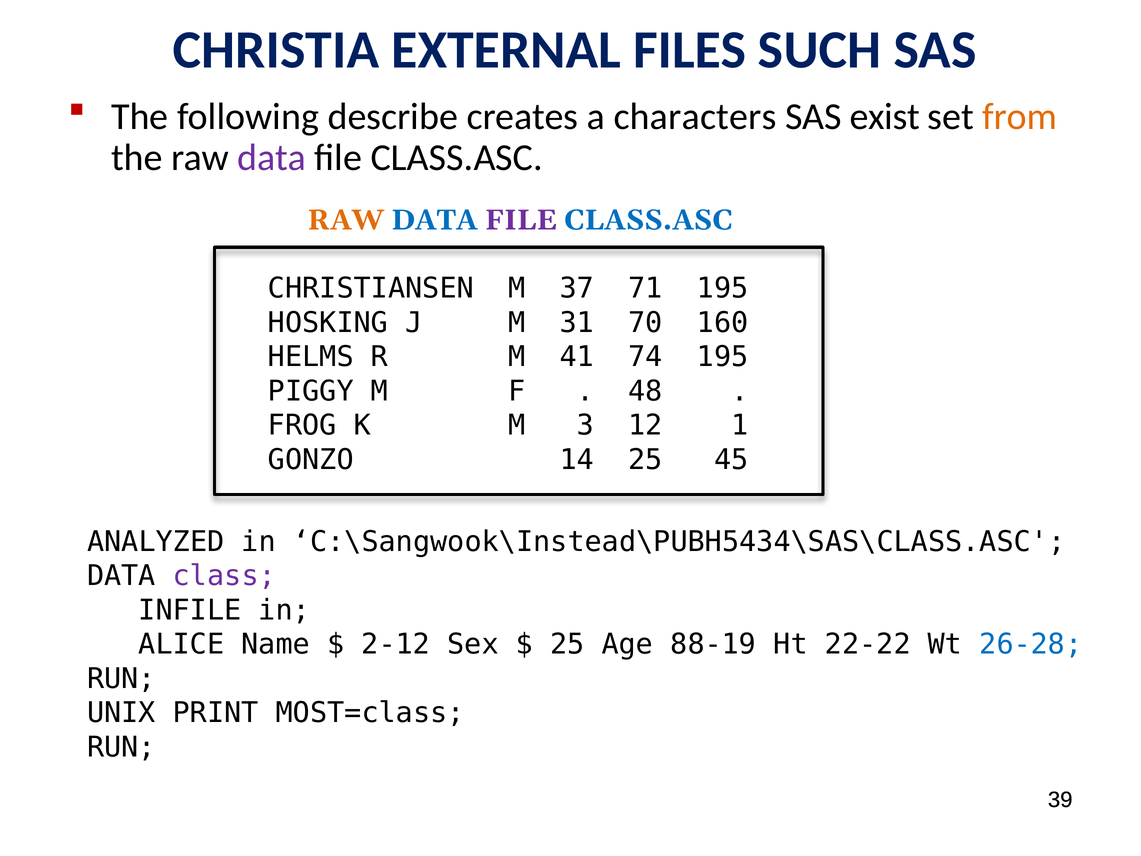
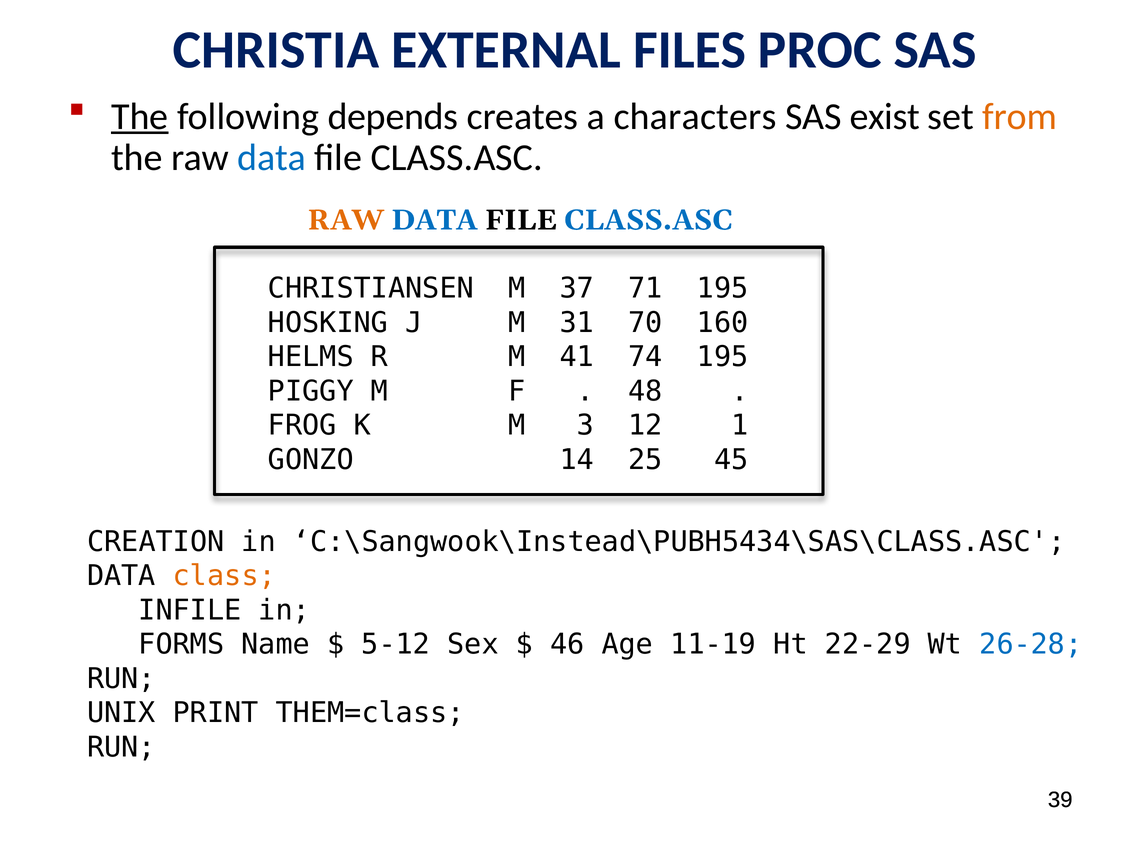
SUCH: SUCH -> PROC (820, 50)
The underline: none -> present (140, 116)
describe: describe -> depends (393, 116)
data colour: purple -> blue (272, 157)
FILE colour: purple -> black (521, 220)
ANALYZED: ANALYZED -> CREATION (156, 542)
class colour: purple -> orange (224, 576)
ALICE: ALICE -> FORMS (181, 644)
2-12: 2-12 -> 5-12 (396, 644)
25: 25 -> 46 (567, 644)
88-19: 88-19 -> 11-19 (713, 644)
22-22: 22-22 -> 22-29 (868, 644)
MOST=class: MOST=class -> THEM=class (370, 713)
